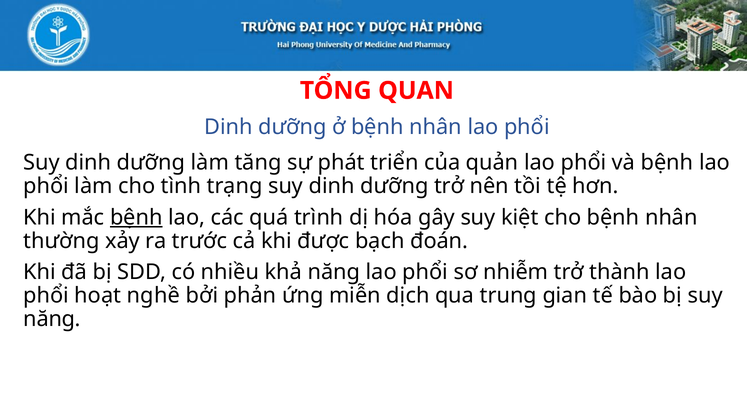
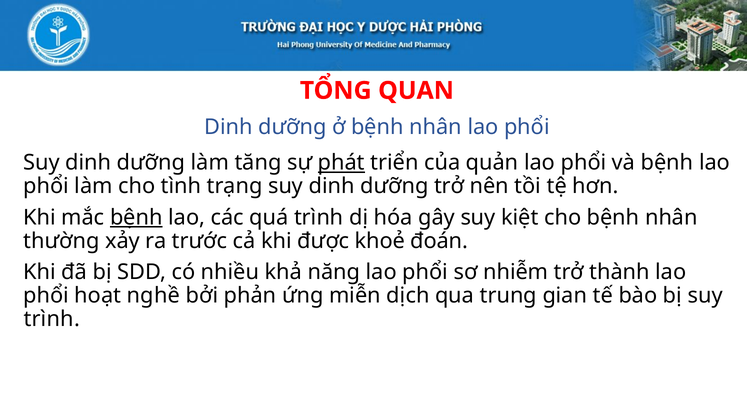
phát underline: none -> present (341, 163)
bạch: bạch -> khoẻ (380, 241)
năng: năng -> trình (52, 319)
